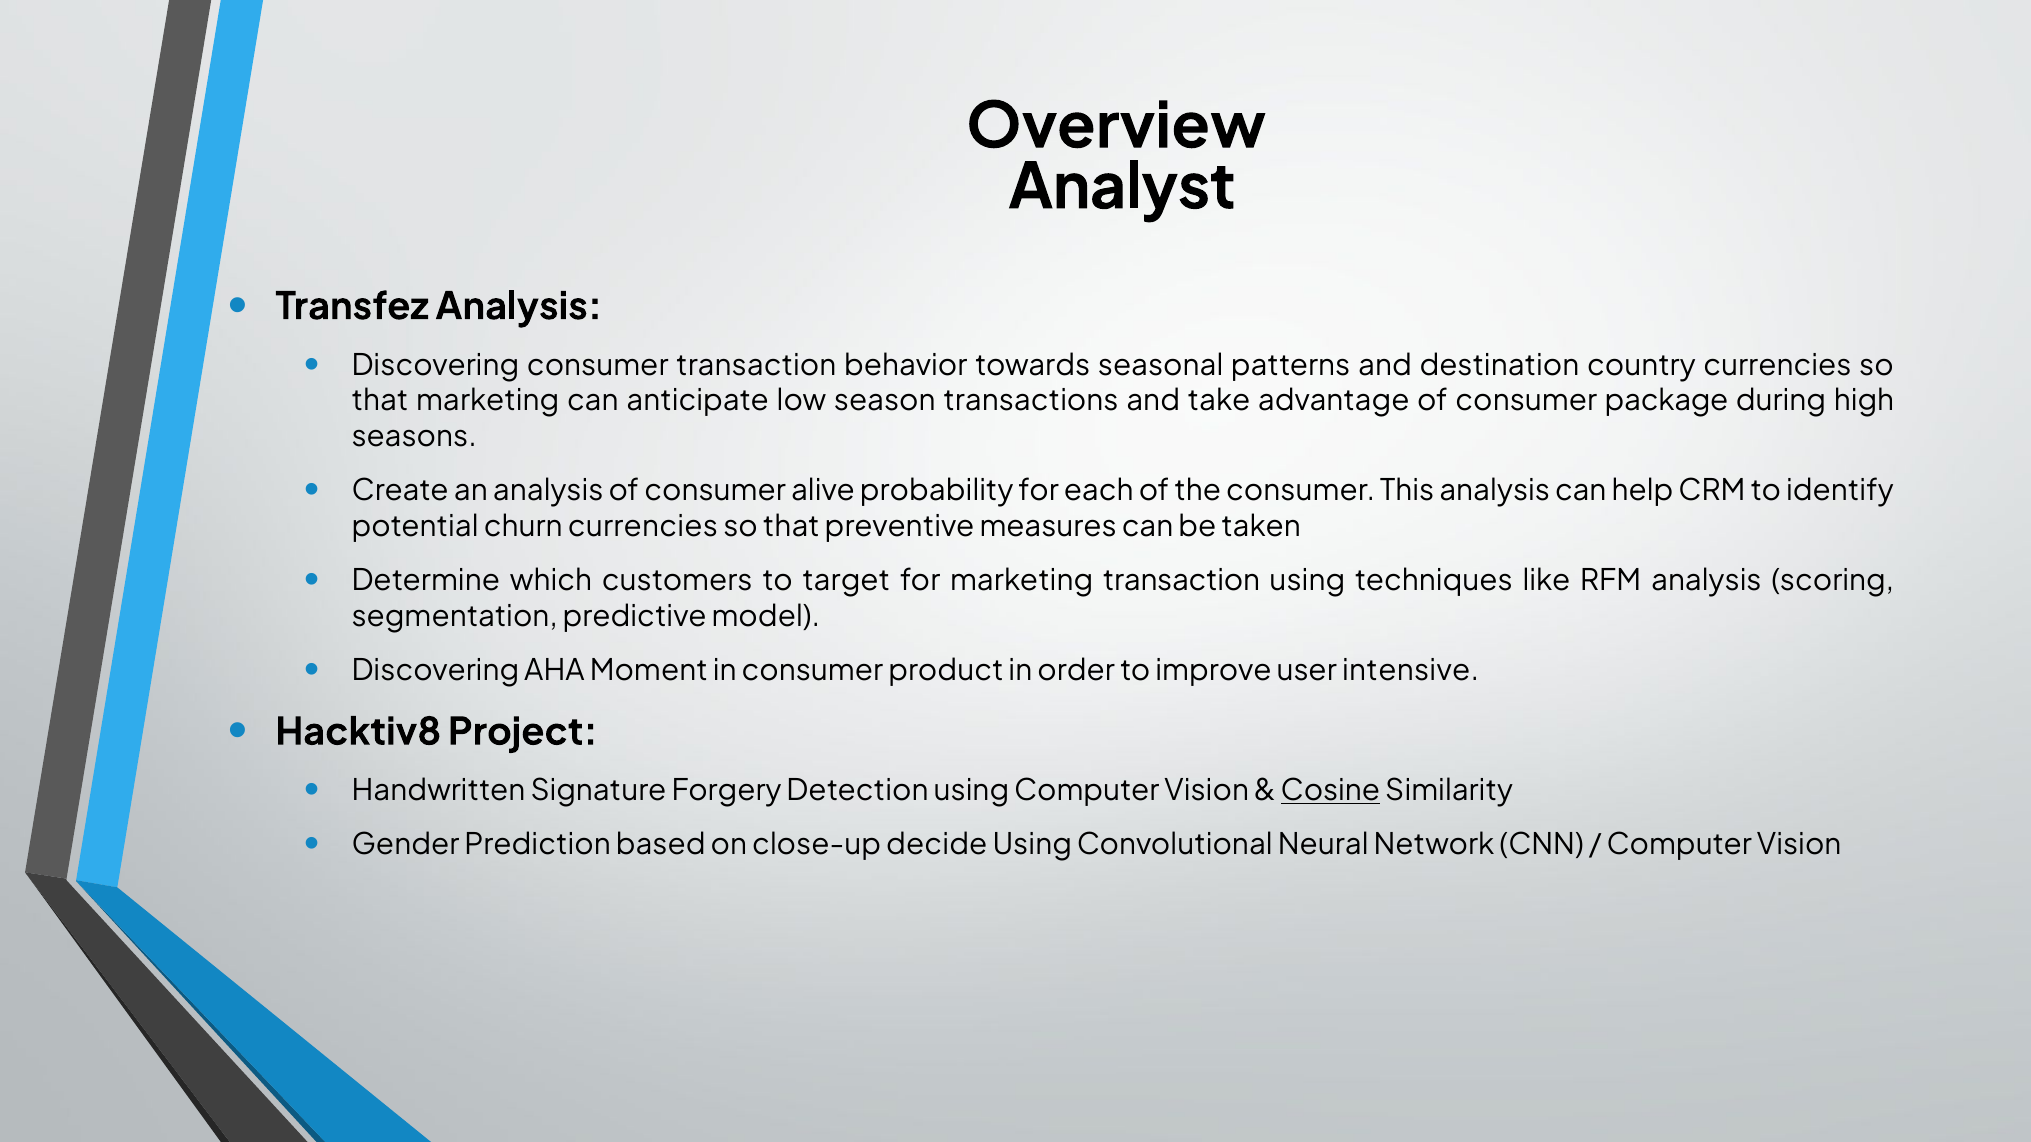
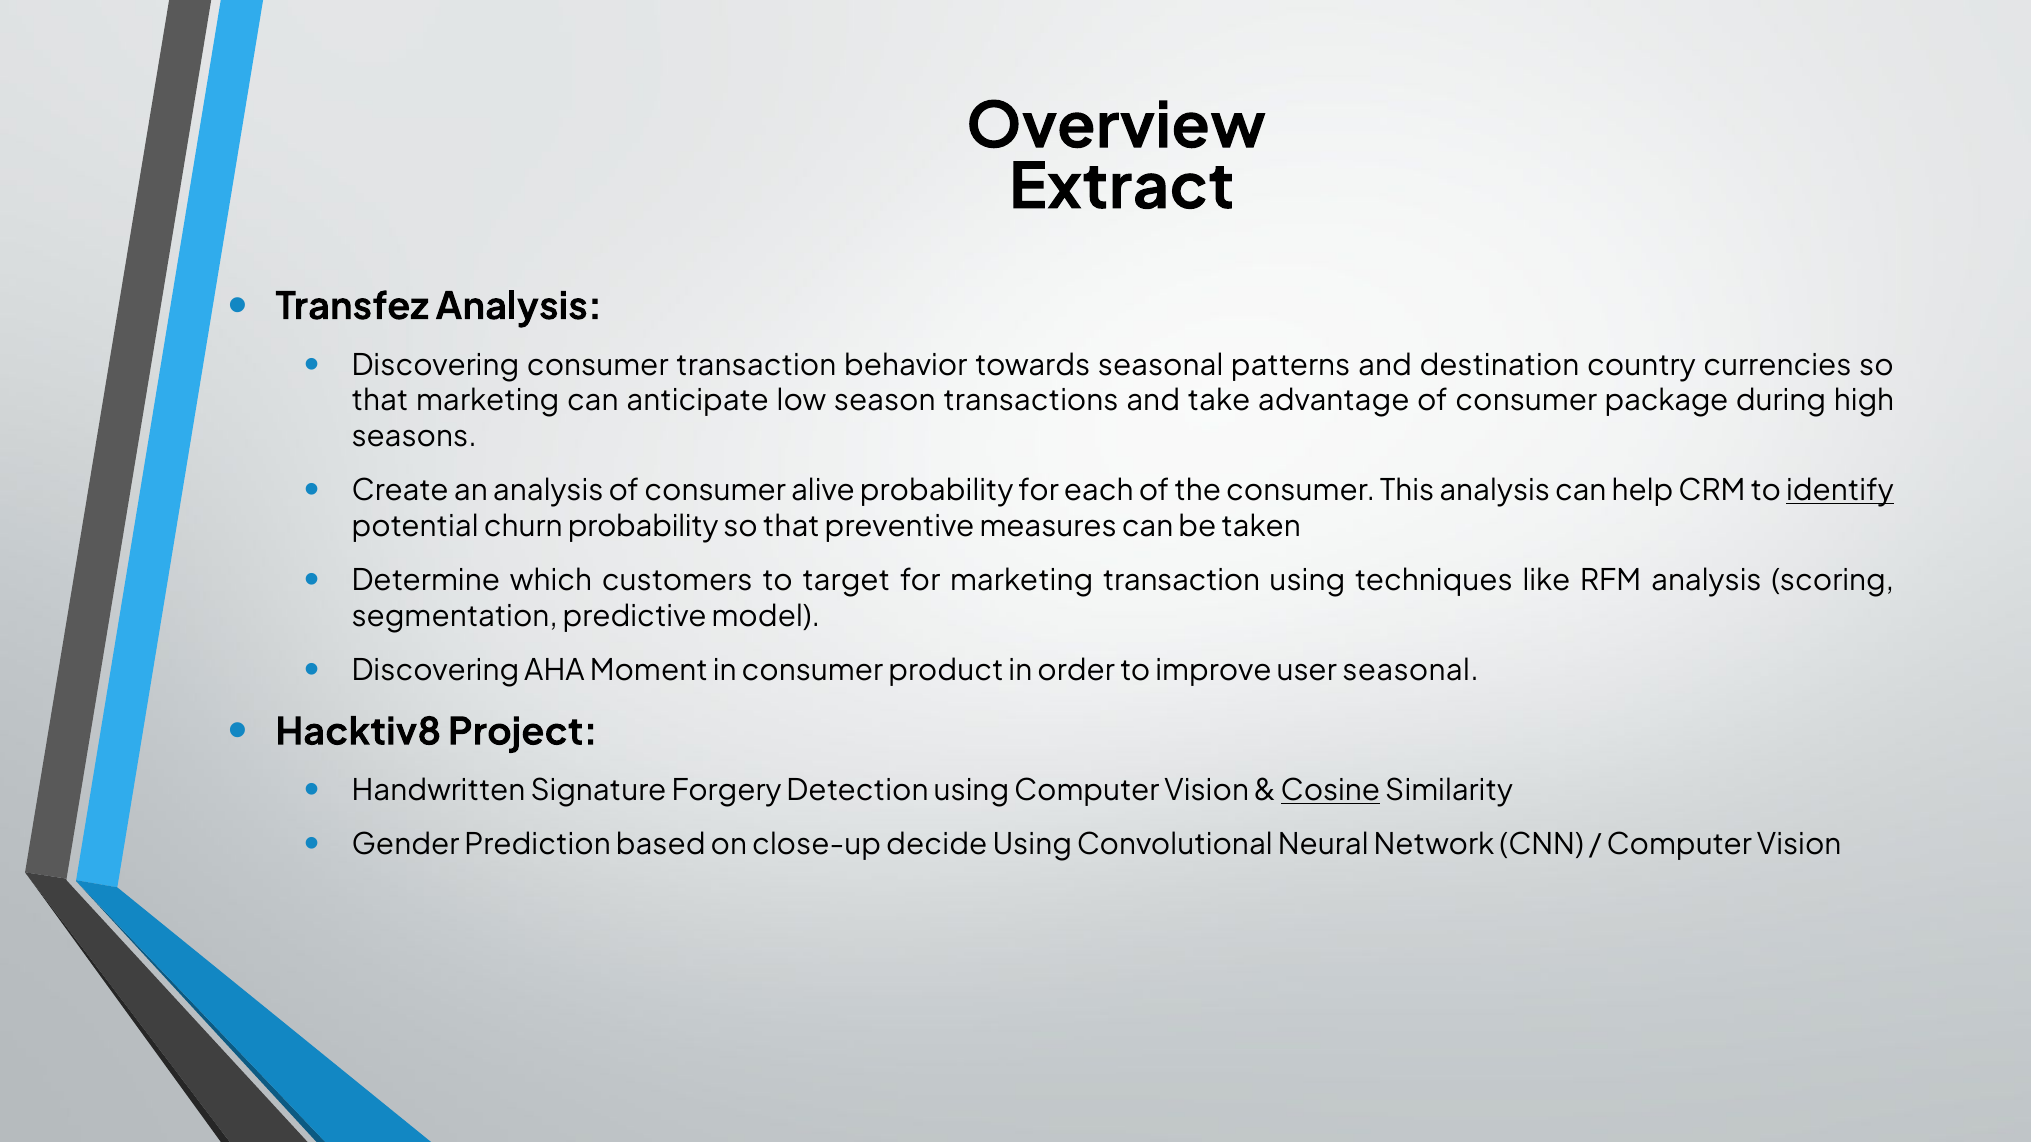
Analyst: Analyst -> Extract (1122, 188)
identify underline: none -> present (1840, 491)
churn currencies: currencies -> probability (643, 527)
user intensive: intensive -> seasonal (1411, 671)
